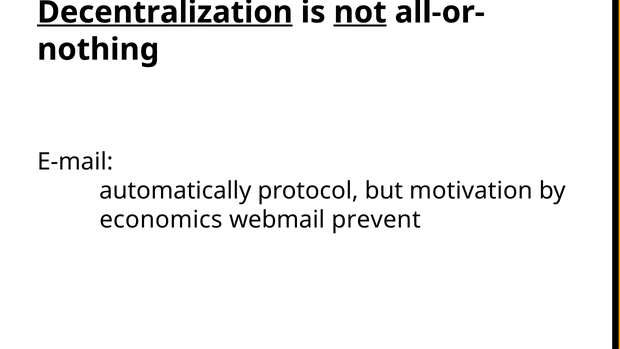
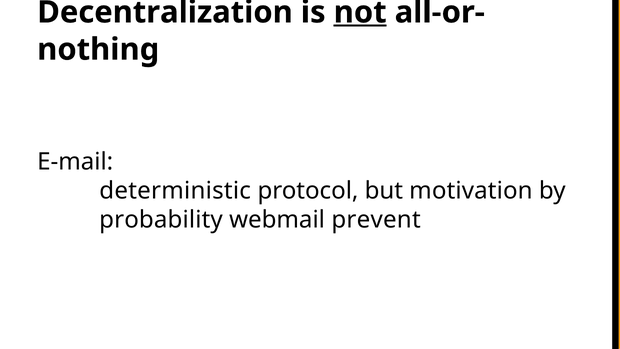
Decentralization underline: present -> none (165, 12)
automatically: automatically -> deterministic (175, 191)
economics: economics -> probability (161, 220)
